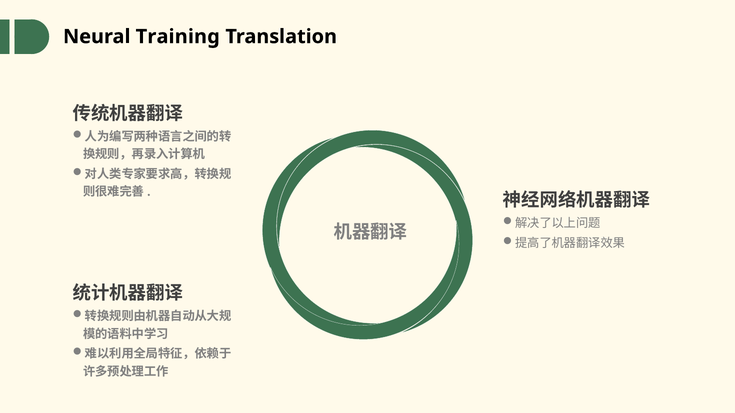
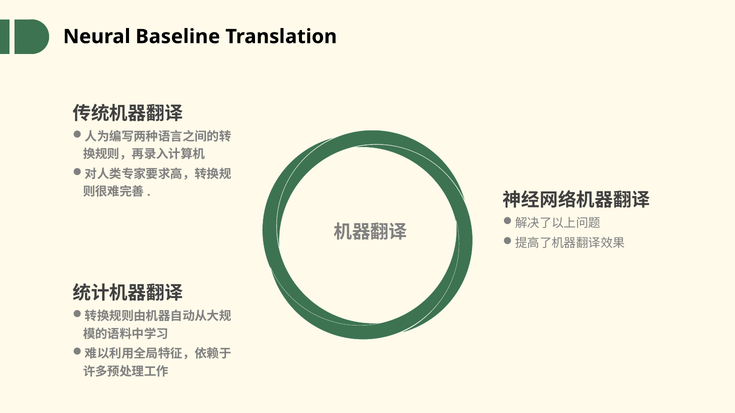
Training: Training -> Baseline (178, 37)
